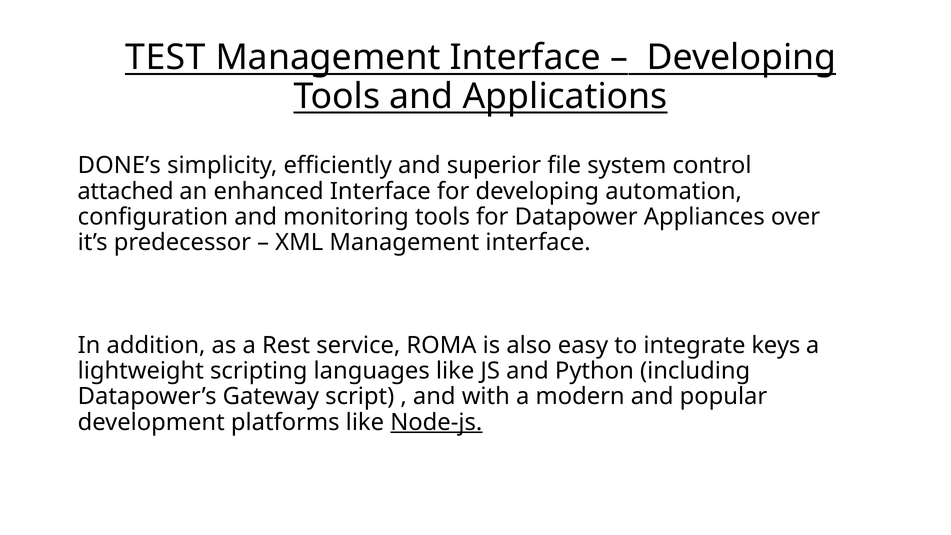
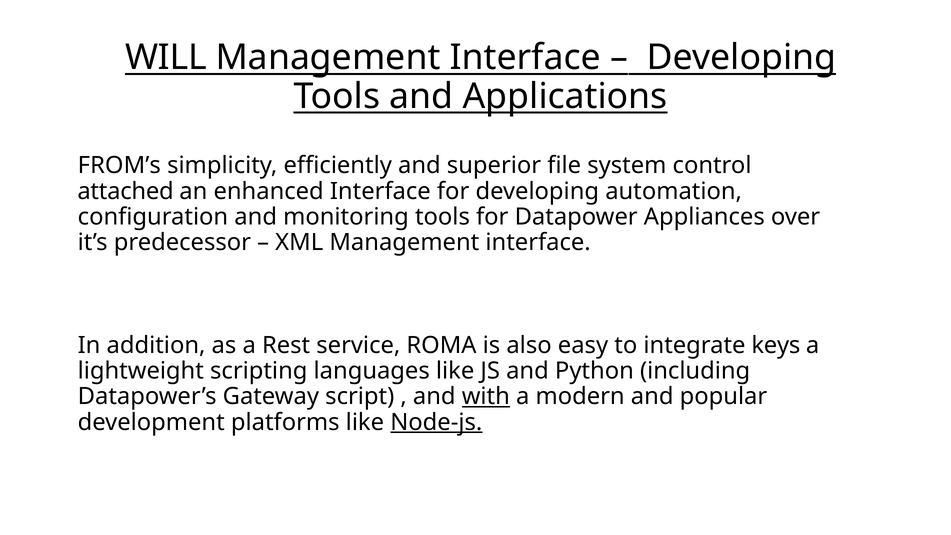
TEST: TEST -> WILL (166, 58)
DONE’s: DONE’s -> FROM’s (119, 165)
with underline: none -> present (486, 396)
